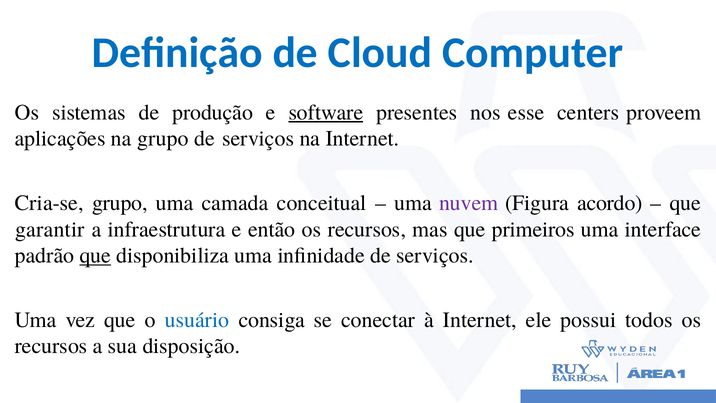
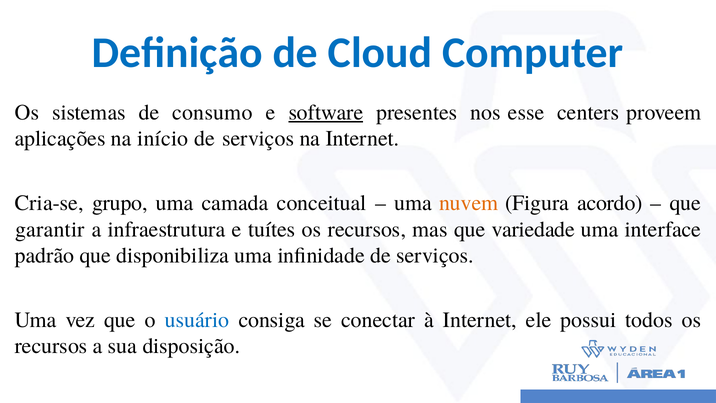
produção: produção -> consumo (212, 112)
na grupo: grupo -> início (163, 138)
nuvem colour: purple -> orange (469, 203)
então: então -> tuítes (272, 229)
primeiros: primeiros -> variedade (533, 229)
que underline: present -> none (95, 255)
